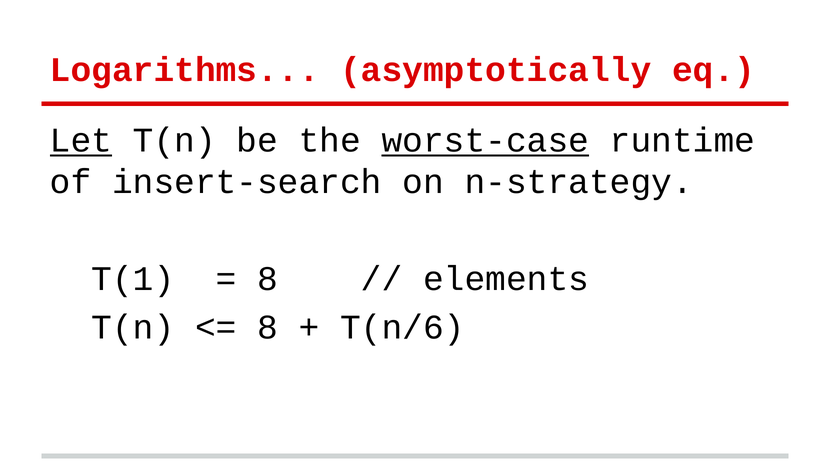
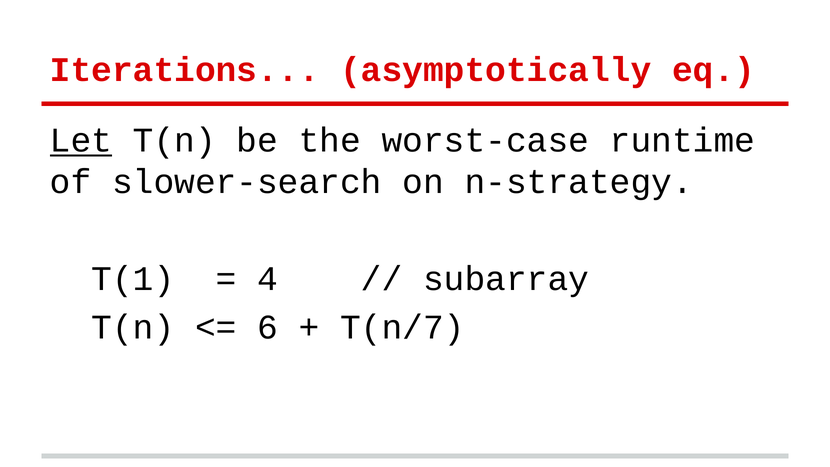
Logarithms: Logarithms -> Iterations (185, 70)
worst-case underline: present -> none (485, 140)
insert-search: insert-search -> slower-search (247, 182)
8: 8 -> 4 (268, 279)
elements: elements -> subarray (506, 279)
8: 8 -> 6 (268, 327)
T(n/6: T(n/6 -> T(n/7 (402, 327)
